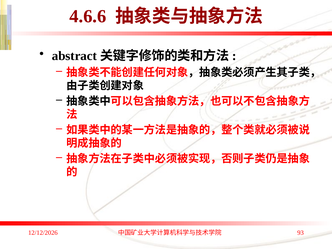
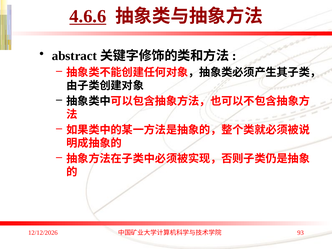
4.6.6 underline: none -> present (88, 16)
